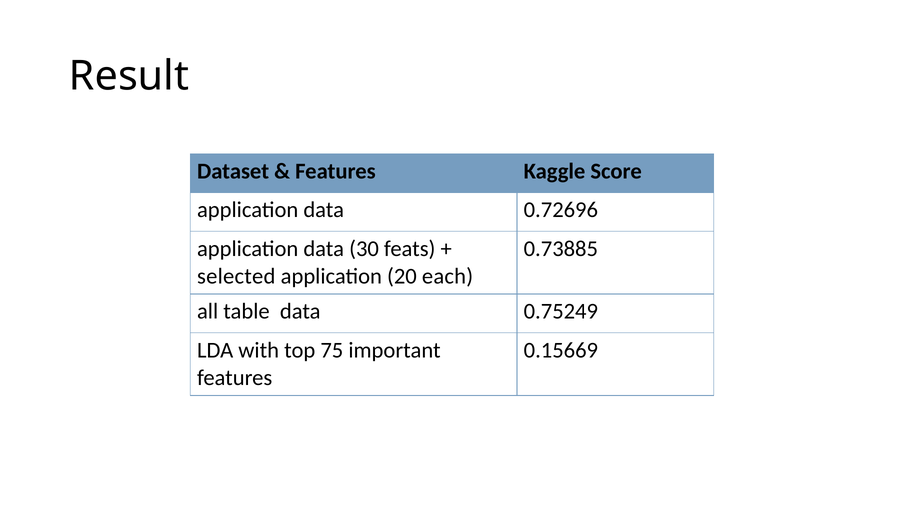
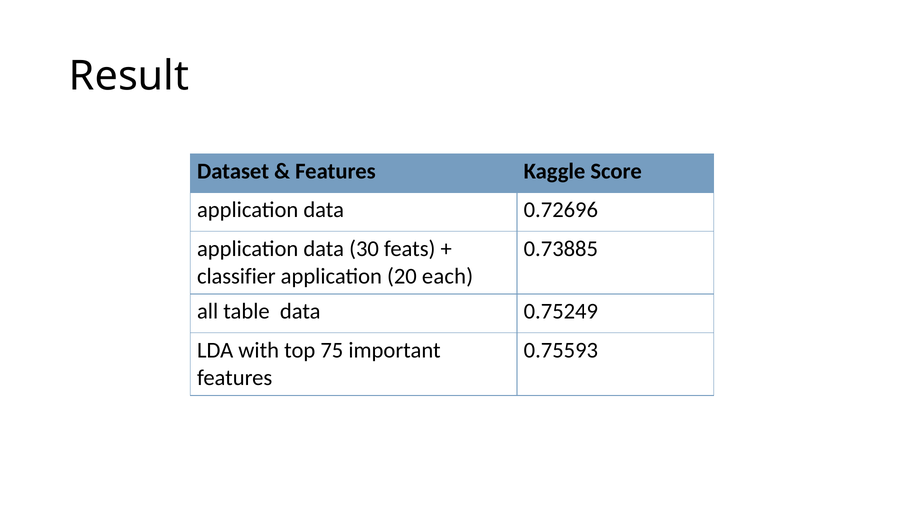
selected: selected -> classifier (236, 276)
0.15669: 0.15669 -> 0.75593 (561, 350)
